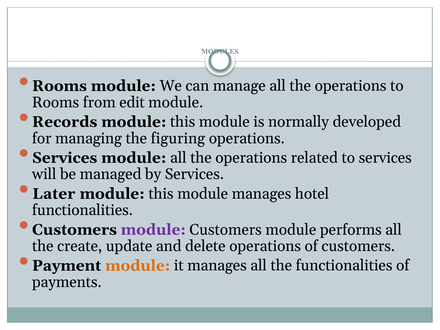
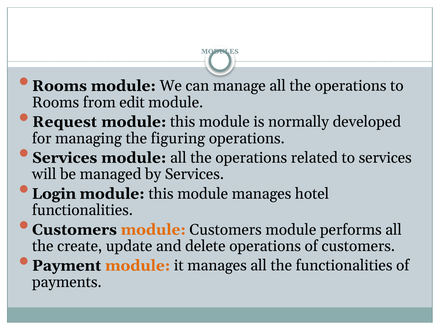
Records: Records -> Request (65, 122)
Later: Later -> Login (54, 194)
module colour: purple -> orange (153, 230)
